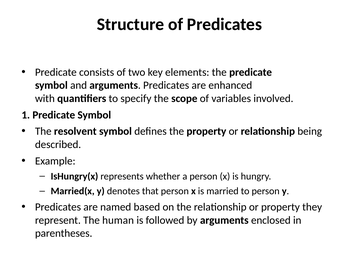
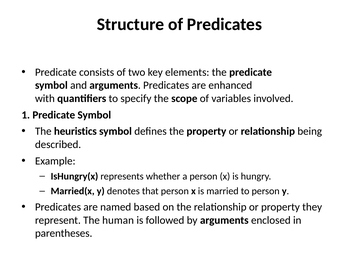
resolvent: resolvent -> heuristics (75, 131)
